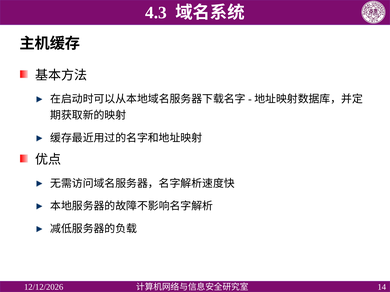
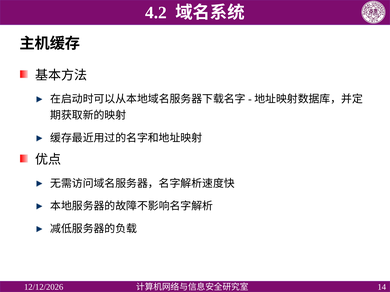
4.3: 4.3 -> 4.2 (156, 13)
